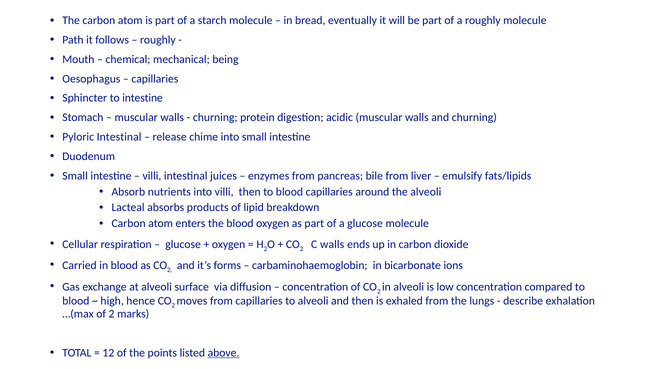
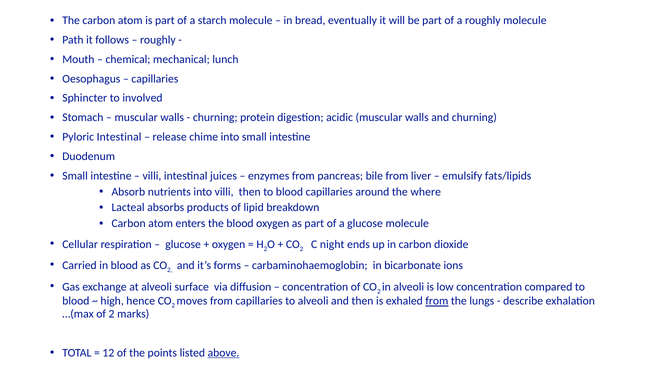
being: being -> lunch (225, 59)
to intestine: intestine -> involved (142, 98)
the alveoli: alveoli -> where (426, 192)
C walls: walls -> night (332, 244)
from underline: none -> present (437, 301)
